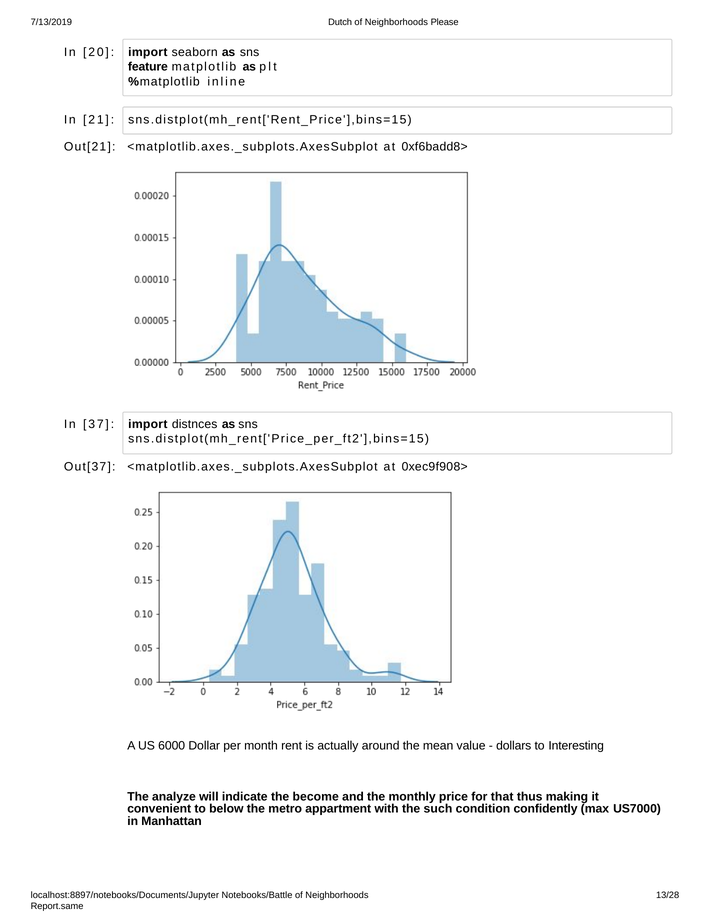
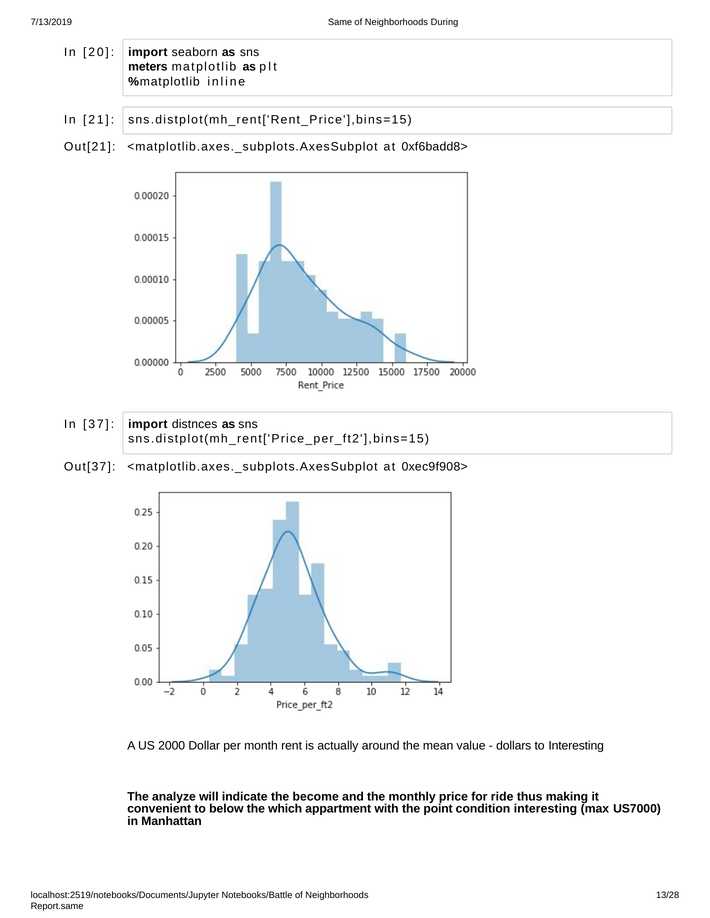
Dutch: Dutch -> Same (340, 22)
Please: Please -> During (445, 22)
feature: feature -> meters (148, 67)
6000: 6000 -> 2000 (172, 747)
that: that -> ride (502, 797)
metro: metro -> which (285, 810)
such: such -> point (438, 810)
condition confidently: confidently -> interesting (545, 810)
localhost:8897/notebooks/Documents/Jupyter: localhost:8897/notebooks/Documents/Jupyter -> localhost:2519/notebooks/Documents/Jupyter (125, 896)
